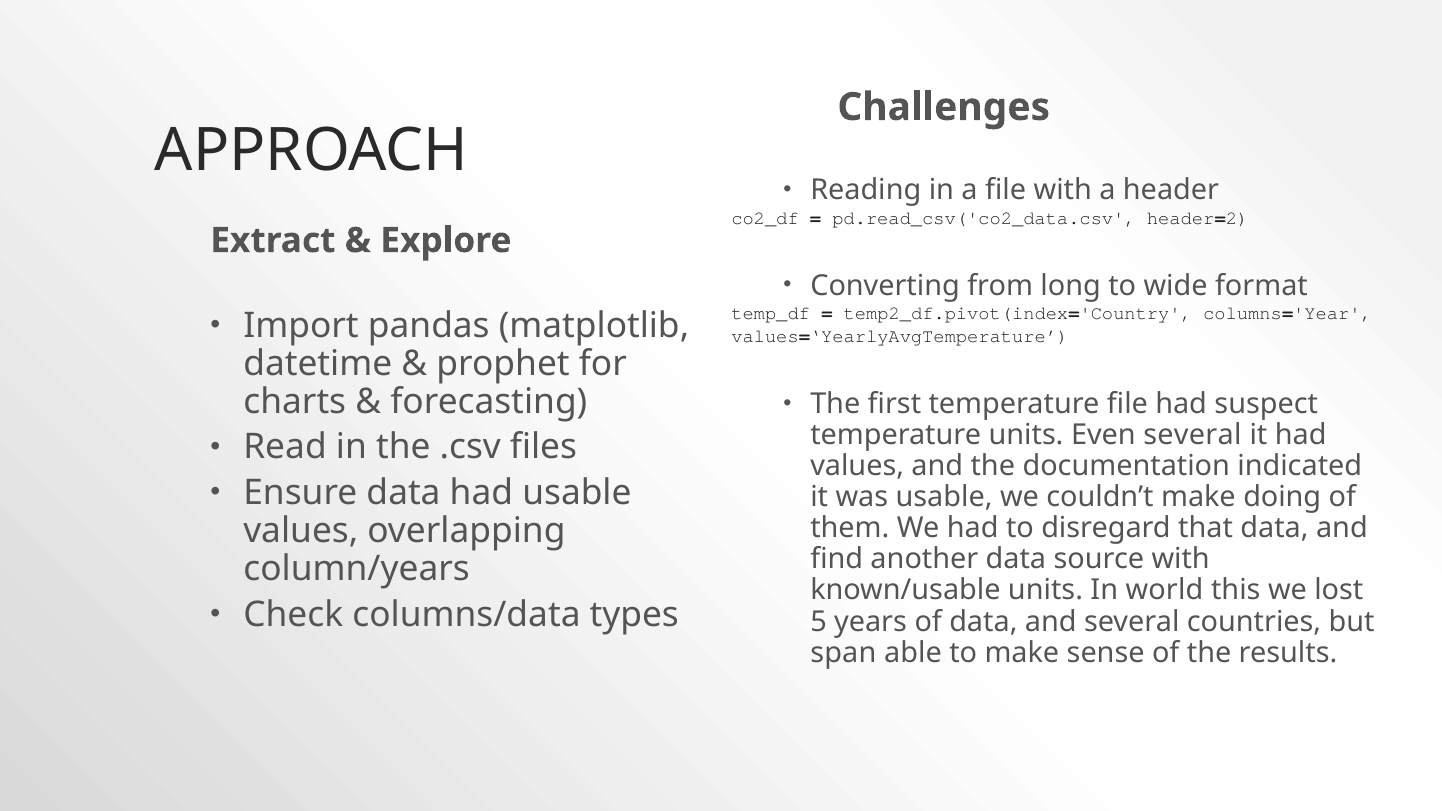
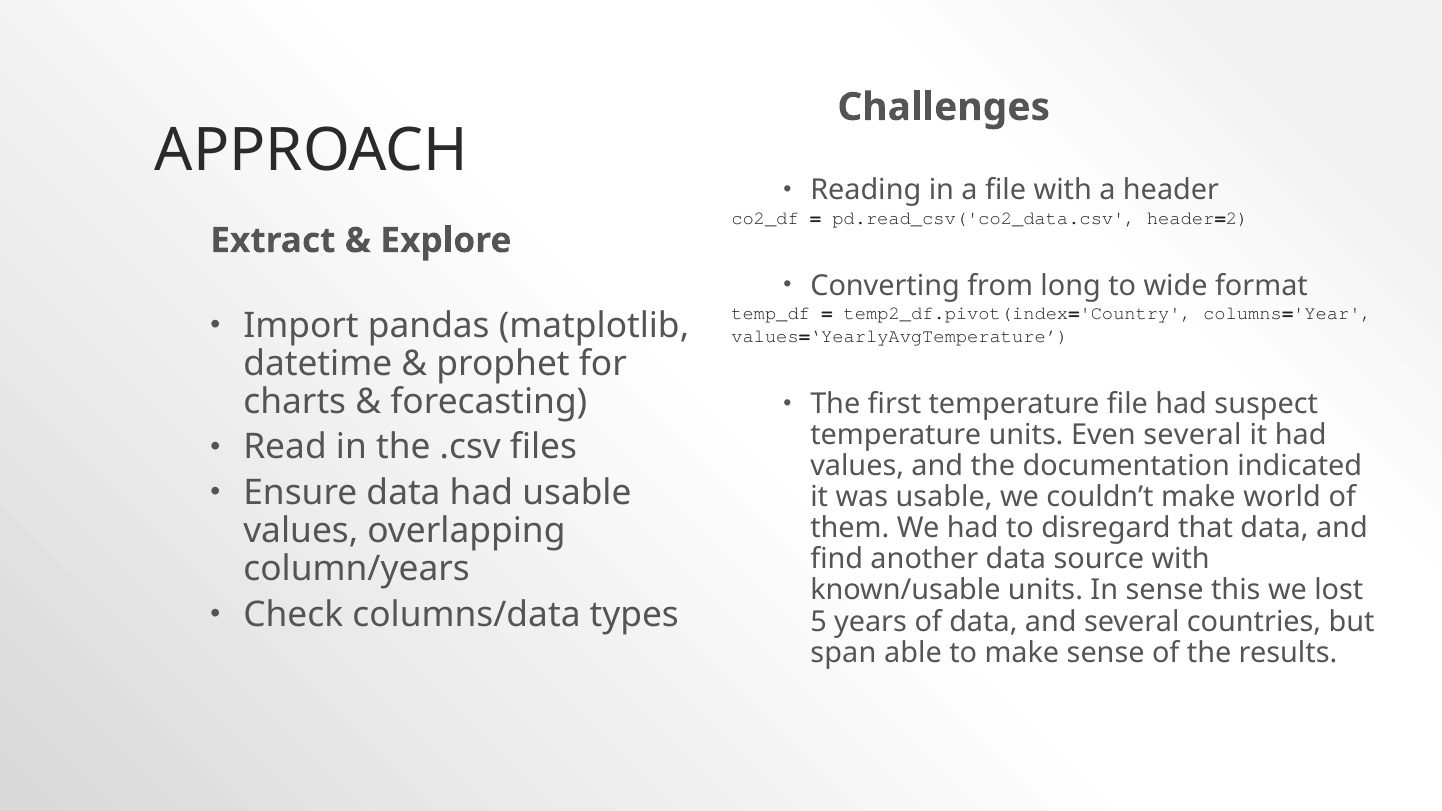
doing: doing -> world (1282, 497)
In world: world -> sense (1165, 591)
